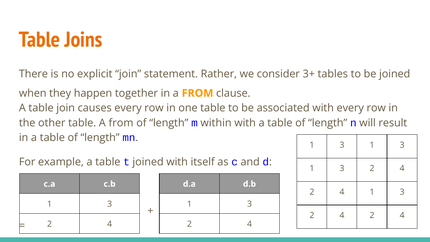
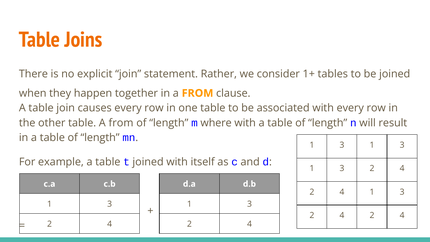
3+: 3+ -> 1+ (309, 74)
within: within -> where (216, 123)
